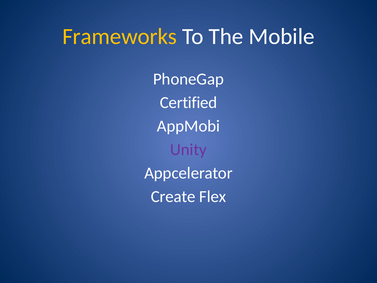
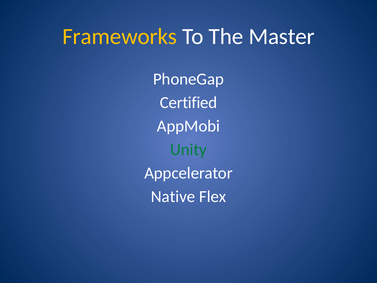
Mobile: Mobile -> Master (282, 36)
Unity colour: purple -> green (188, 149)
Create: Create -> Native (173, 196)
